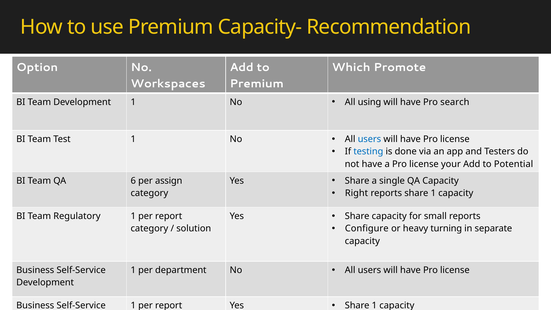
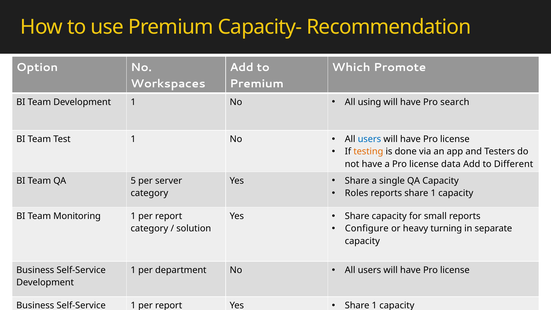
testing colour: blue -> orange (368, 152)
your: your -> data (451, 164)
Potential: Potential -> Different (514, 164)
6: 6 -> 5 (133, 181)
assign: assign -> server (169, 181)
Right: Right -> Roles (357, 193)
Regulatory: Regulatory -> Monitoring (77, 216)
